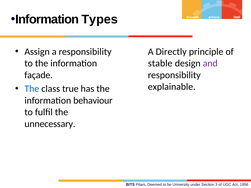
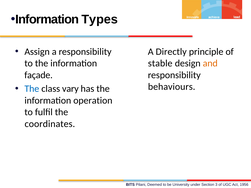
and colour: purple -> orange (210, 63)
explainable: explainable -> behaviours (172, 87)
true: true -> vary (70, 89)
behaviour: behaviour -> operation (93, 101)
unnecessary: unnecessary -> coordinates (50, 124)
